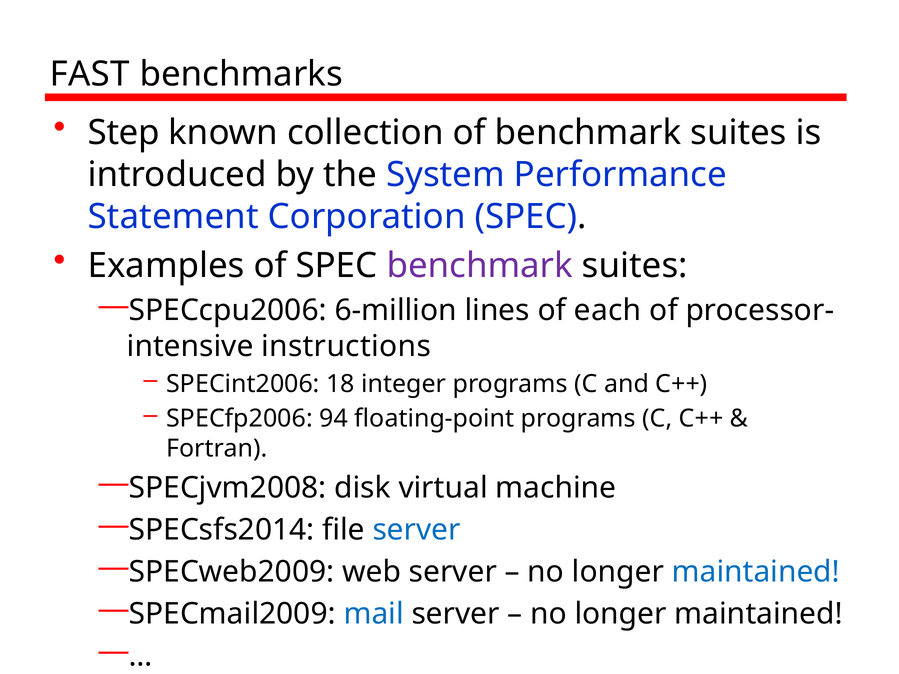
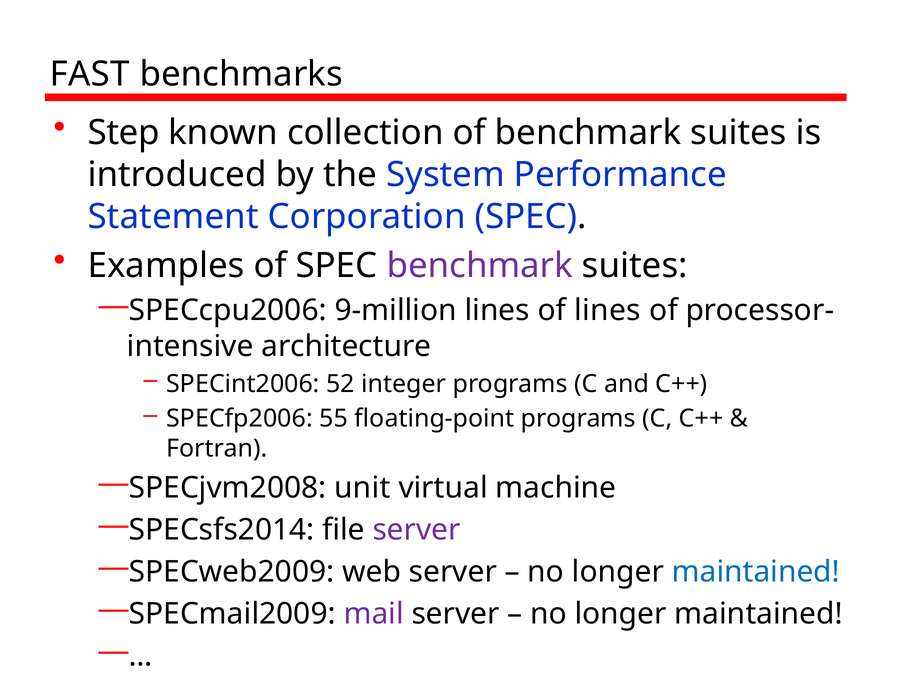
6-million: 6-million -> 9-million (396, 310)
of each: each -> lines (608, 310)
instructions: instructions -> architecture (346, 346)
18: 18 -> 52 (340, 384)
94: 94 -> 55 (334, 419)
disk: disk -> unit (362, 488)
server colour: blue -> purple (417, 530)
mail colour: blue -> purple (374, 614)
